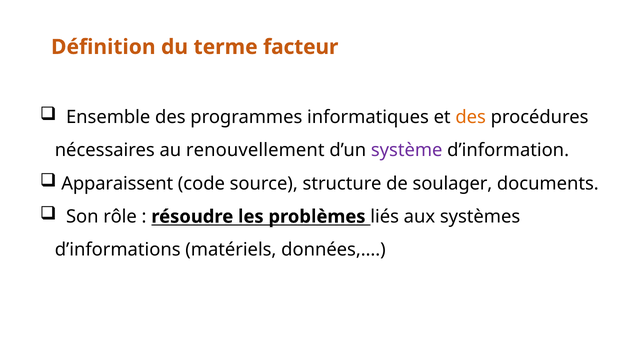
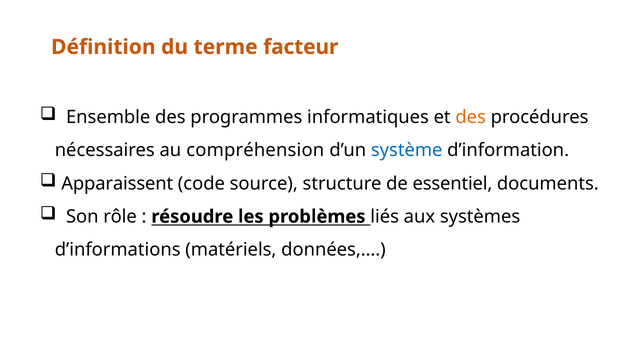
renouvellement: renouvellement -> compréhension (255, 150)
système colour: purple -> blue (407, 150)
soulager: soulager -> essentiel (452, 183)
